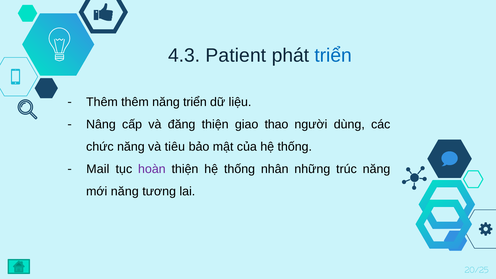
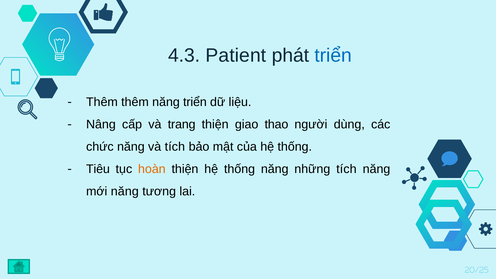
đăng: đăng -> trang (182, 124)
và tiêu: tiêu -> tích (175, 147)
Mail: Mail -> Tiêu (98, 169)
hoàn colour: purple -> orange (152, 169)
thống nhân: nhân -> năng (275, 169)
những trúc: trúc -> tích (346, 169)
